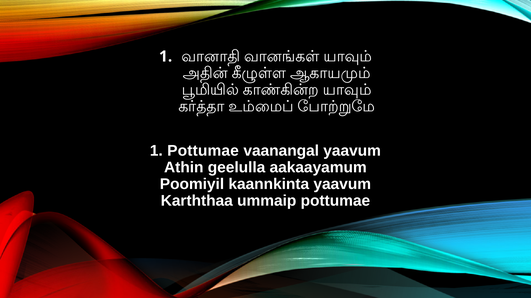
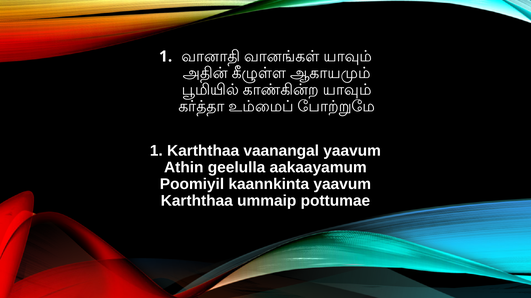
1 Pottumae: Pottumae -> Karththaa (203, 151)
